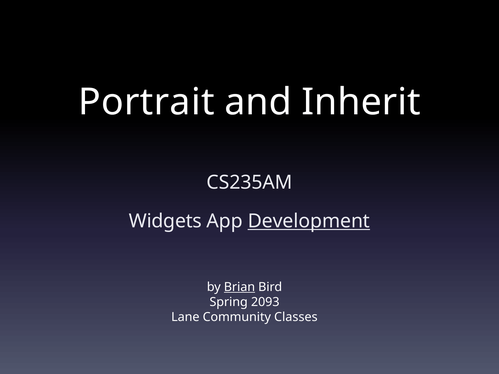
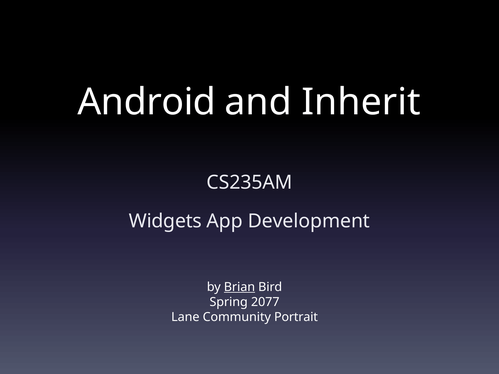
Portrait: Portrait -> Android (147, 102)
Development underline: present -> none (309, 221)
2093: 2093 -> 2077 (265, 302)
Classes: Classes -> Portrait (296, 317)
